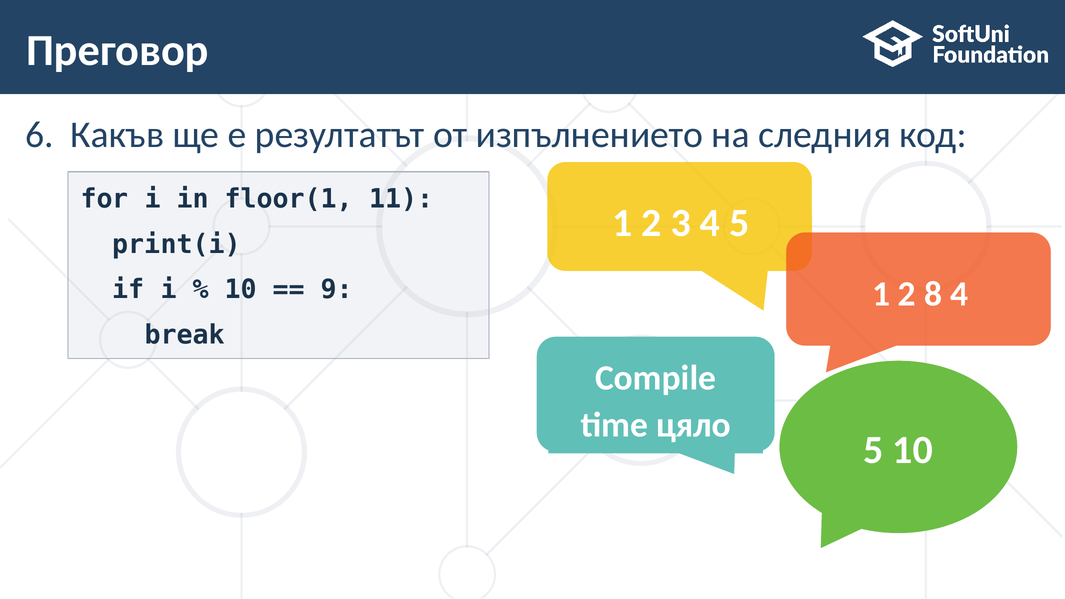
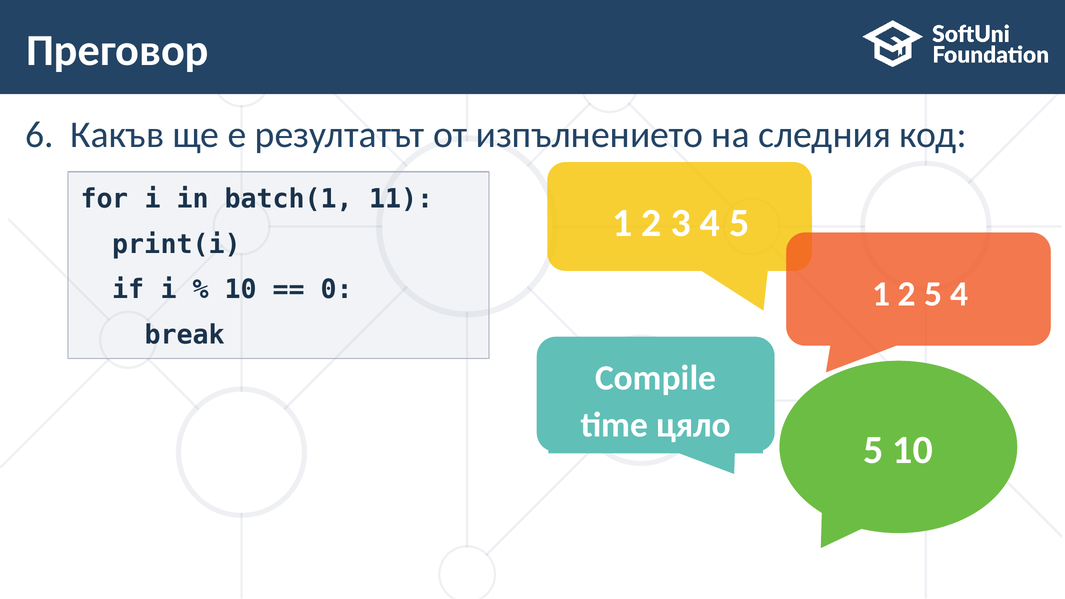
floor(1: floor(1 -> batch(1 (289, 199)
9: 9 -> 0 (337, 290)
2 8: 8 -> 5 (933, 294)
